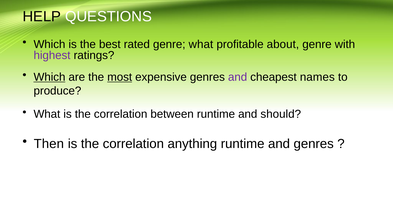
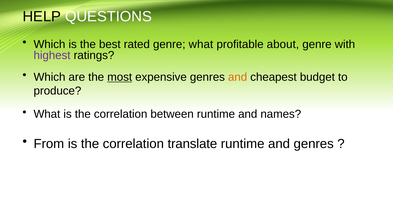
Which underline: present -> none (49, 77)
and colour: purple -> orange (238, 77)
names: names -> budget (317, 77)
should: should -> names (281, 114)
Then: Then -> From (49, 144)
anything: anything -> translate (192, 144)
